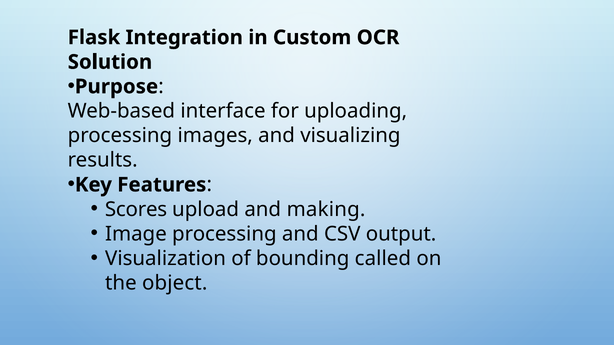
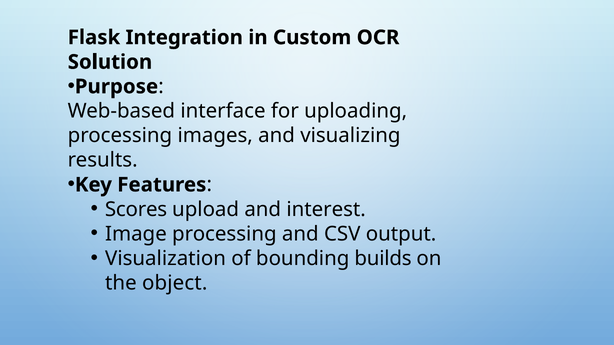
making: making -> interest (326, 209)
called: called -> builds (383, 259)
